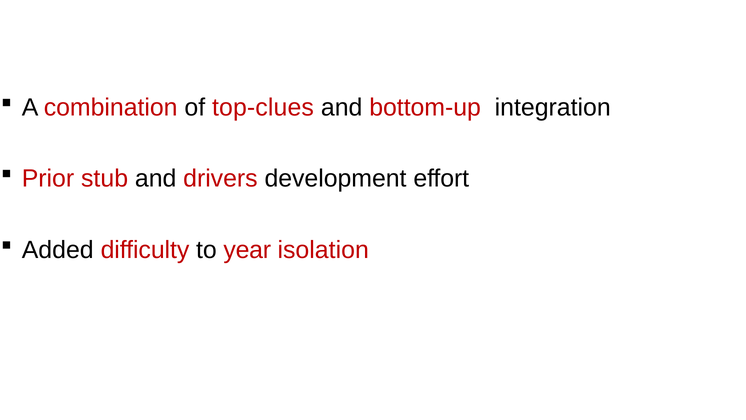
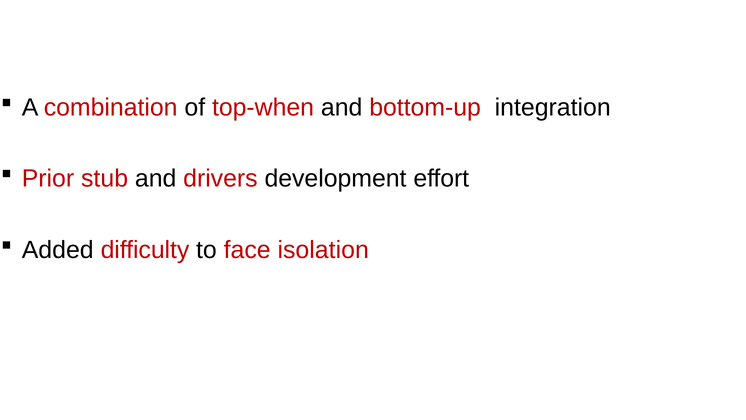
top-clues: top-clues -> top-when (263, 107)
year: year -> face (247, 250)
